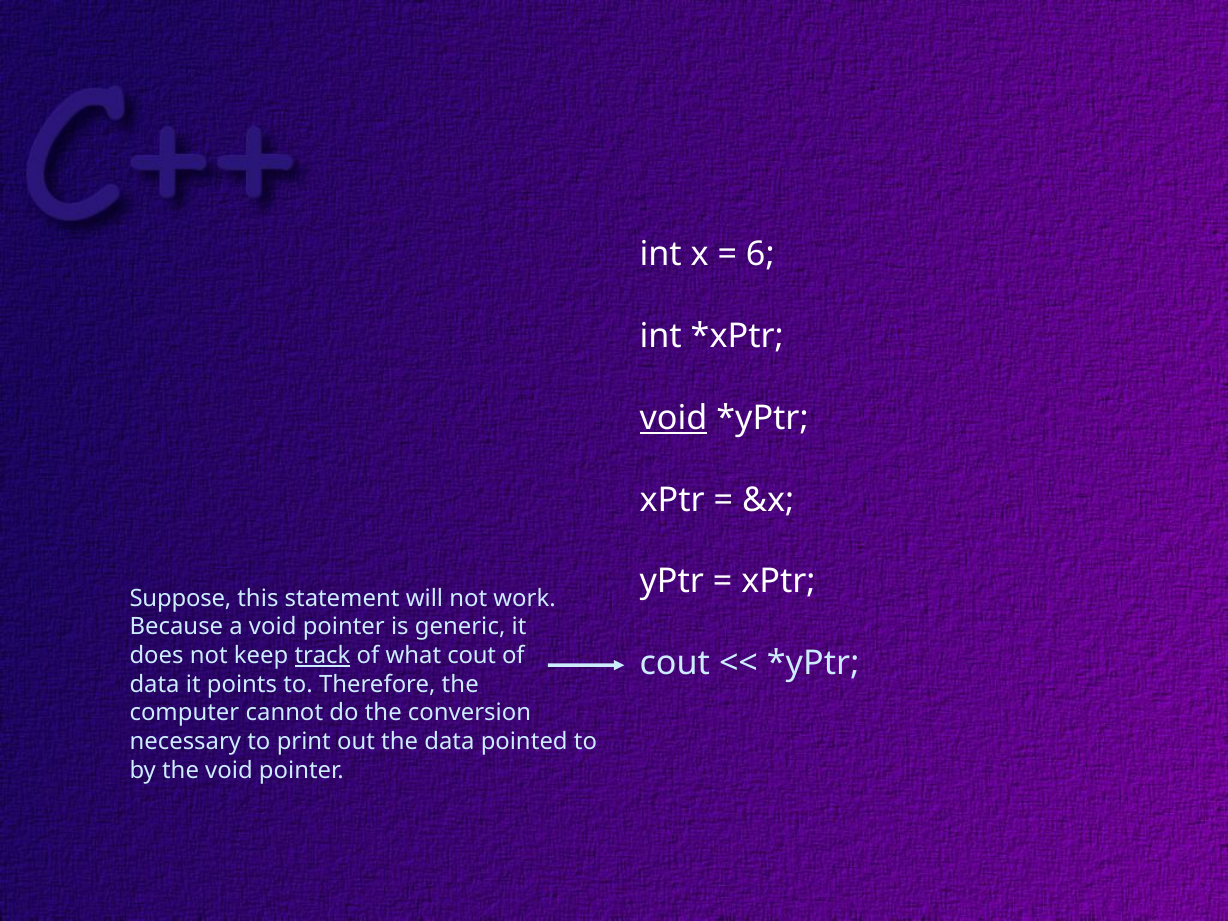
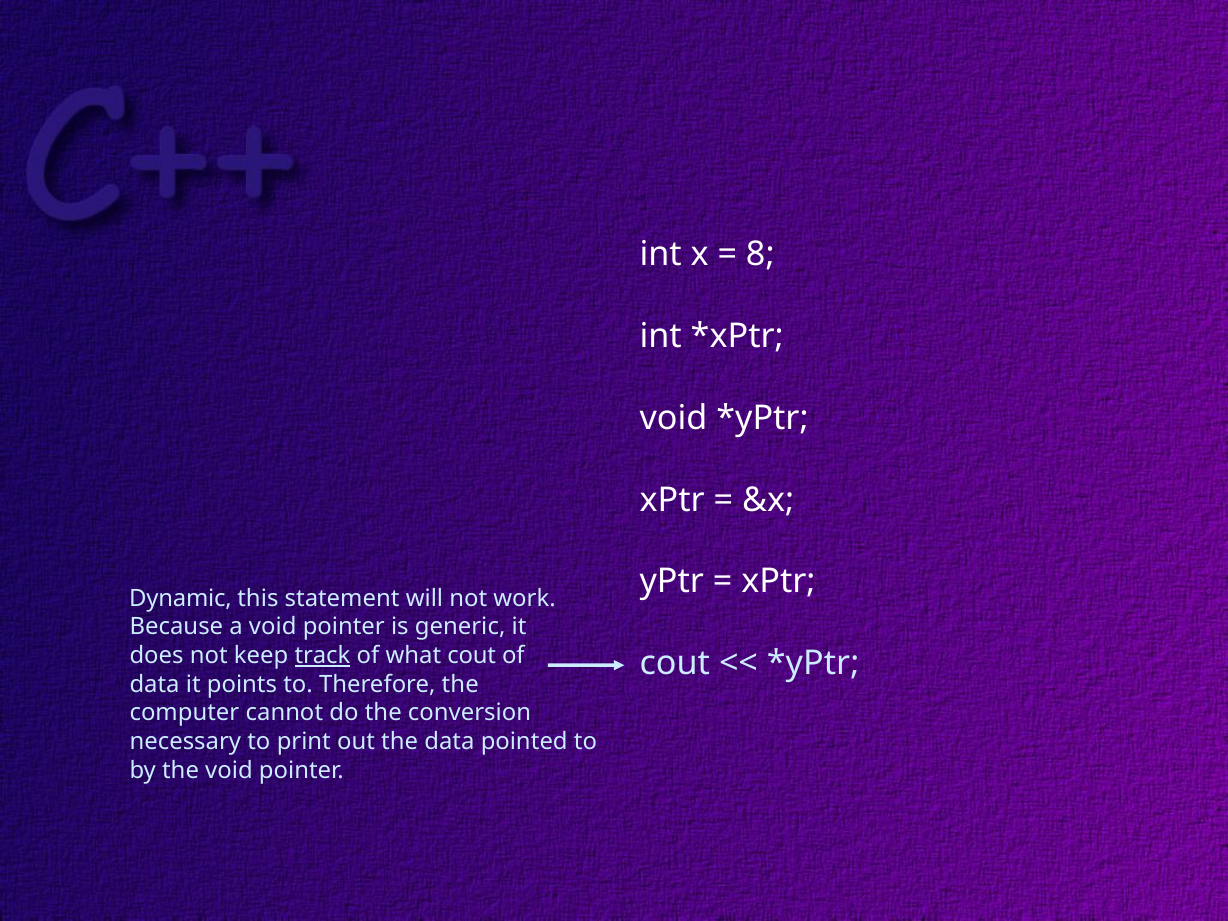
6: 6 -> 8 (760, 254)
void underline: present -> none (673, 418)
Suppose: Suppose -> Dynamic (180, 598)
